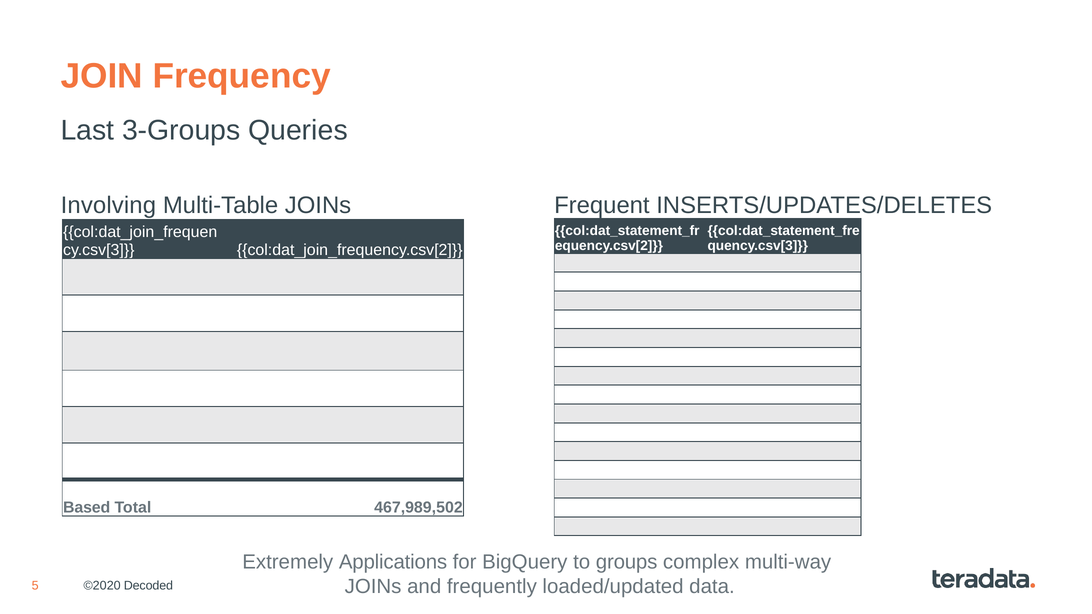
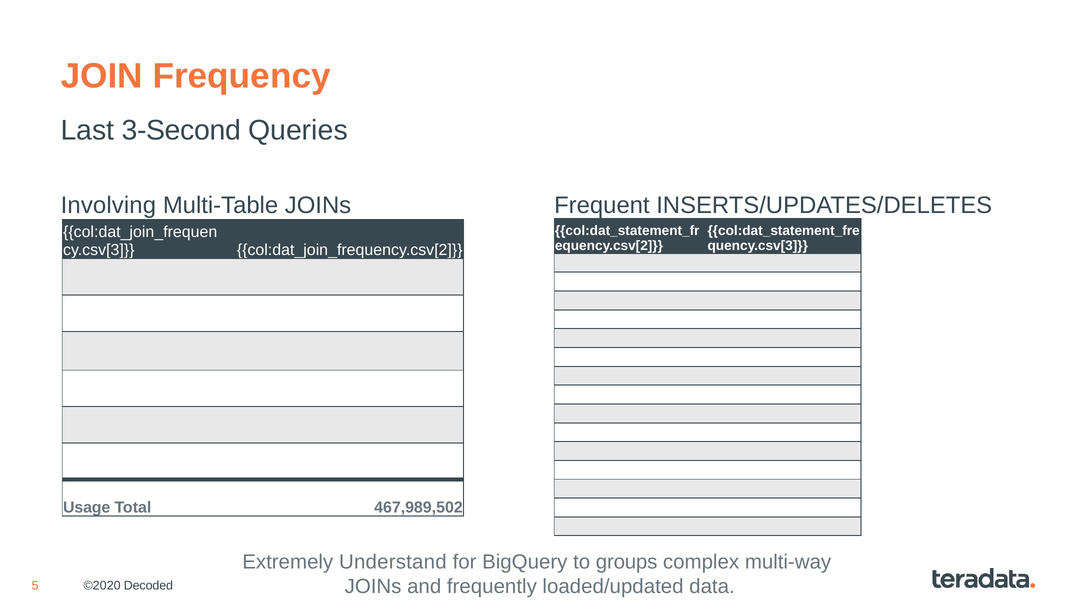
3-Groups: 3-Groups -> 3-Second (181, 130)
Based: Based -> Usage (87, 508)
Applications: Applications -> Understand (393, 562)
